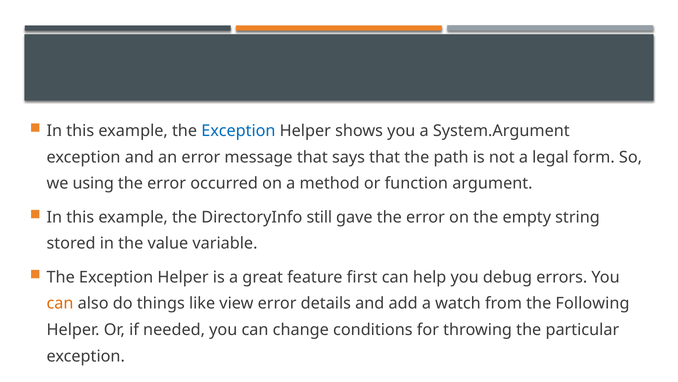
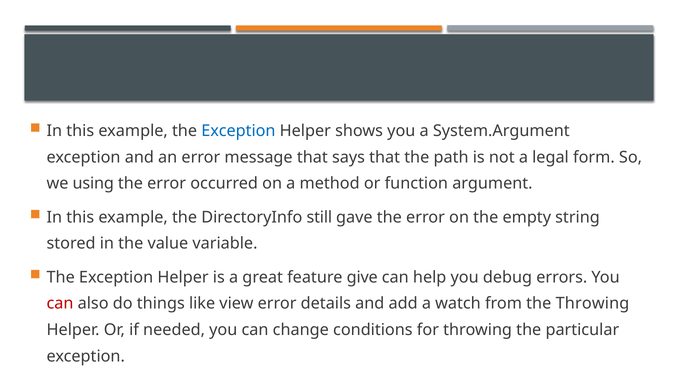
first: first -> give (362, 277)
can colour: orange -> red (60, 303)
the Following: Following -> Throwing (592, 303)
